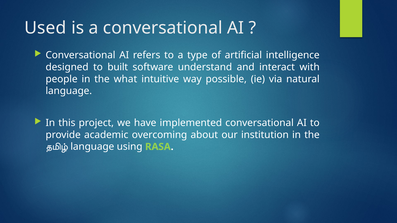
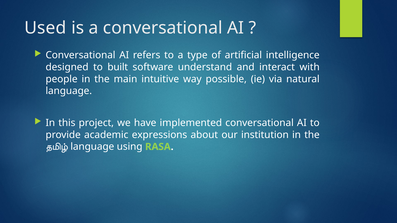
what: what -> main (126, 79)
overcoming: overcoming -> expressions (159, 135)
